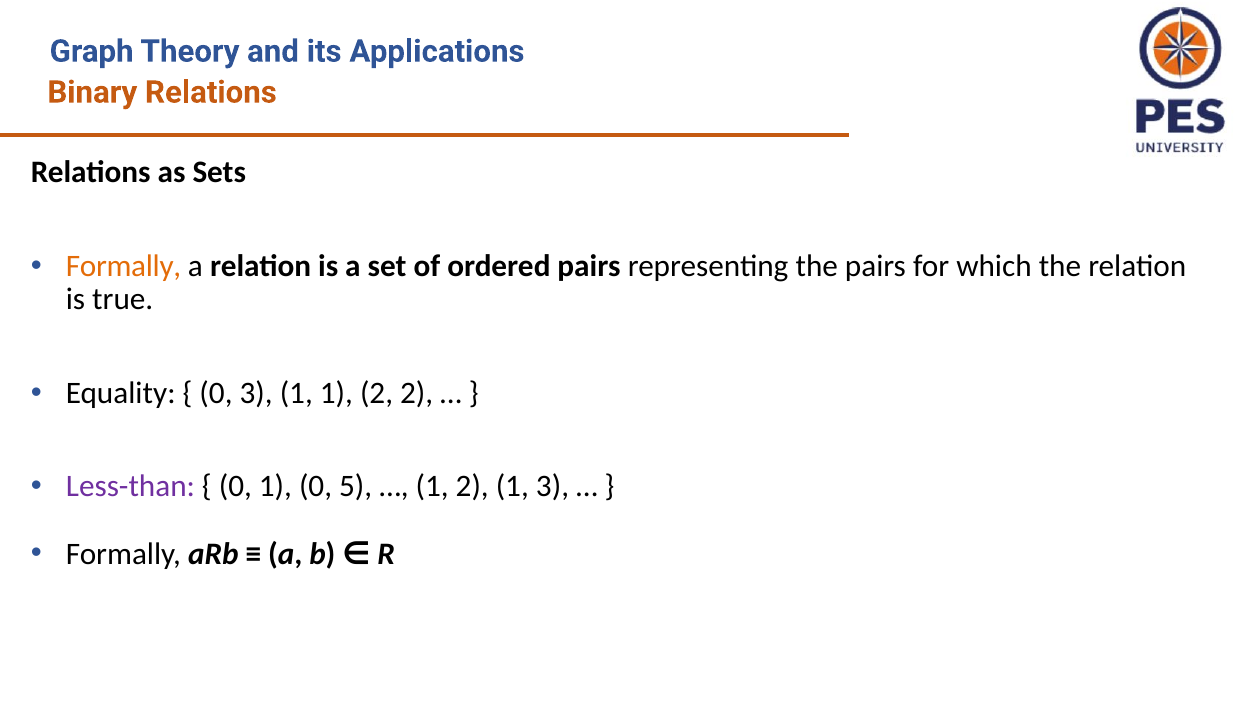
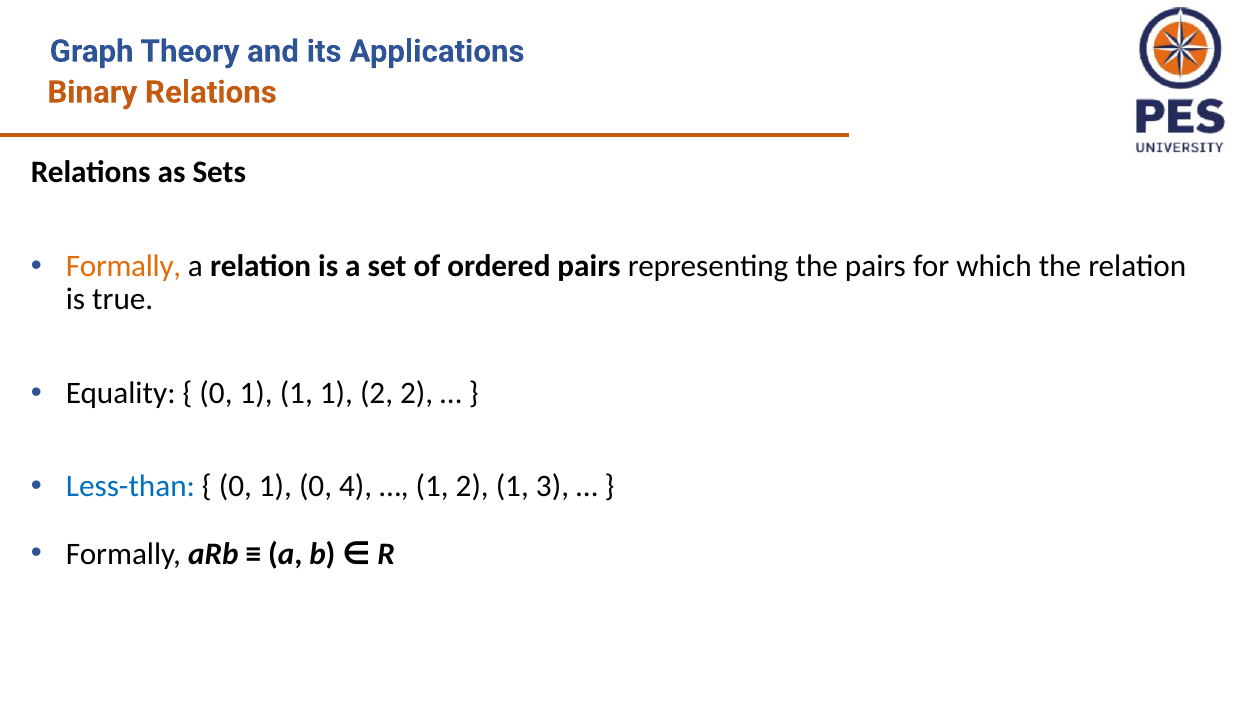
3: 3 -> 1 (256, 393)
Less-than colour: purple -> blue (130, 487)
5: 5 -> 4 (356, 487)
